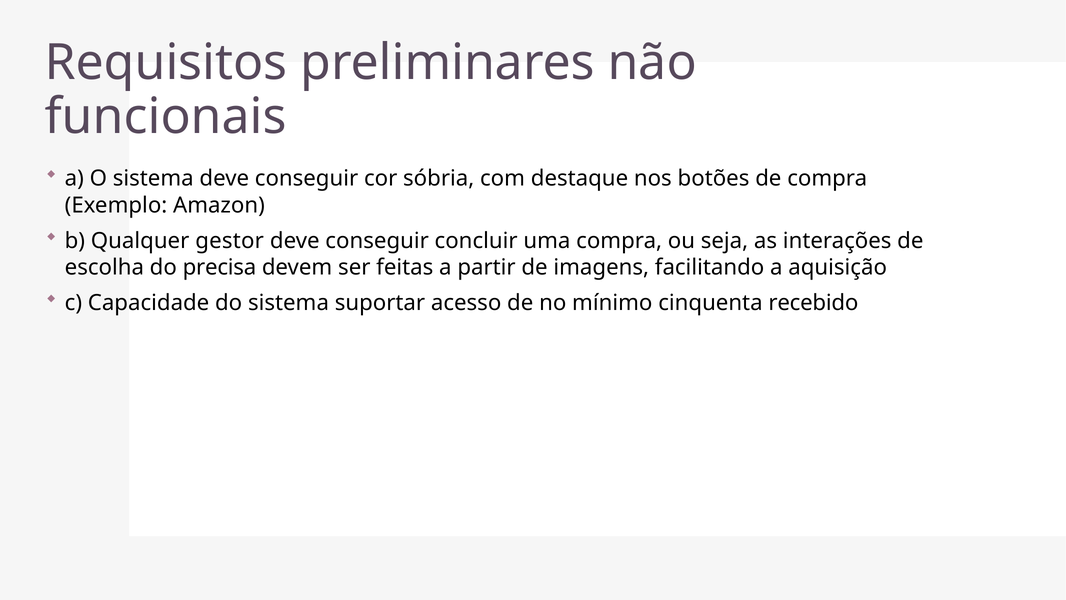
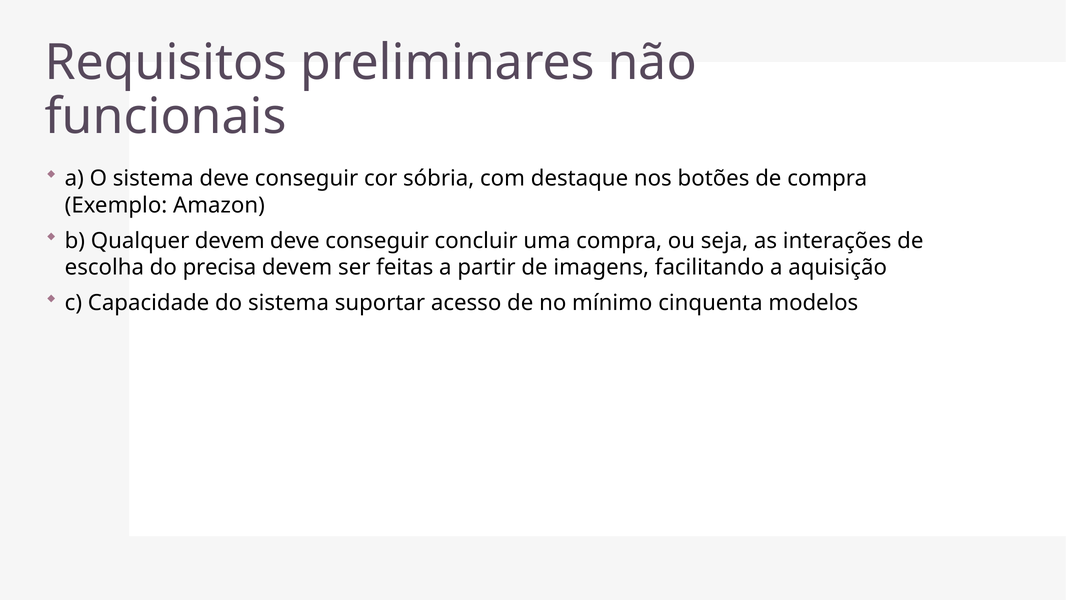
Qualquer gestor: gestor -> devem (230, 241)
recebido: recebido -> modelos (813, 303)
